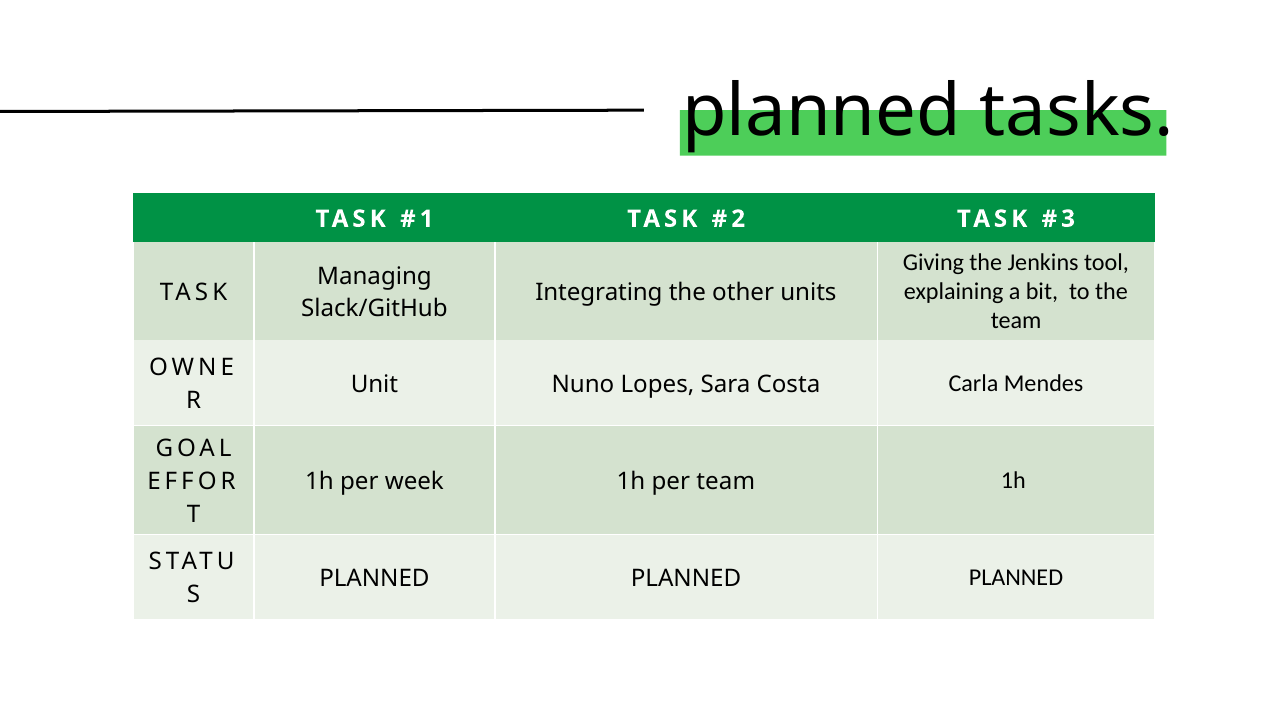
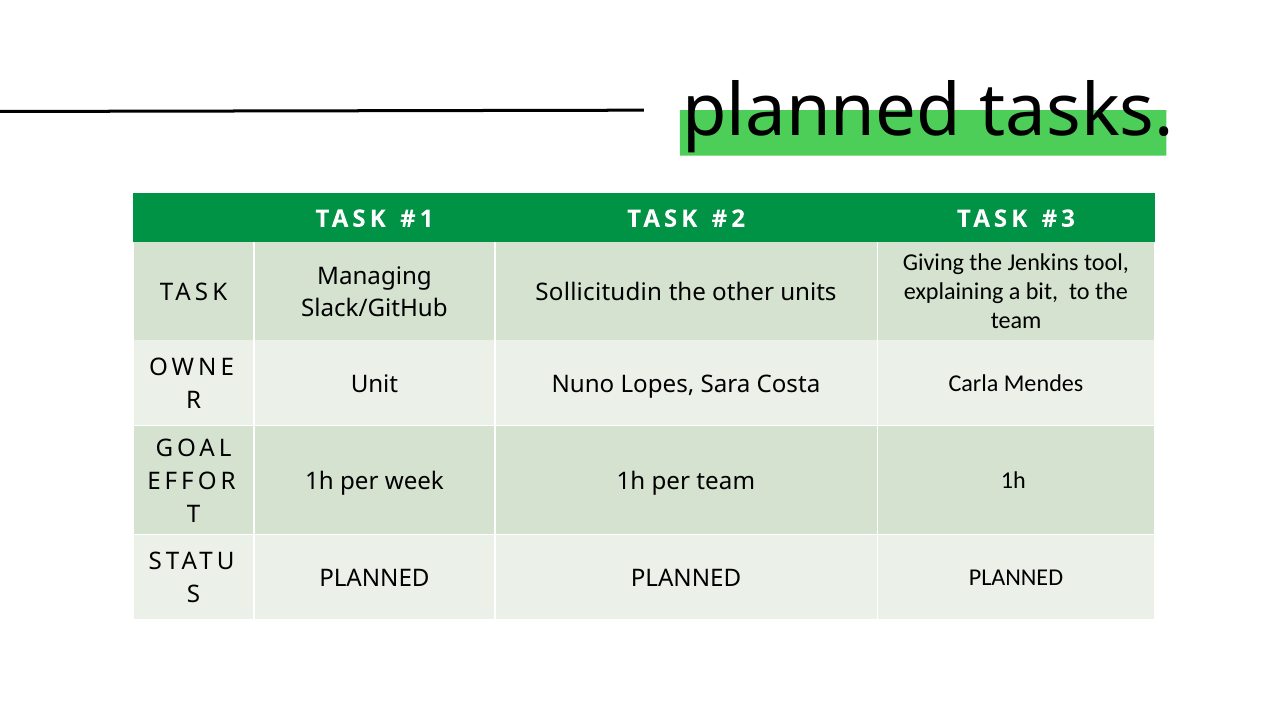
Integrating: Integrating -> Sollicitudin (599, 293)
